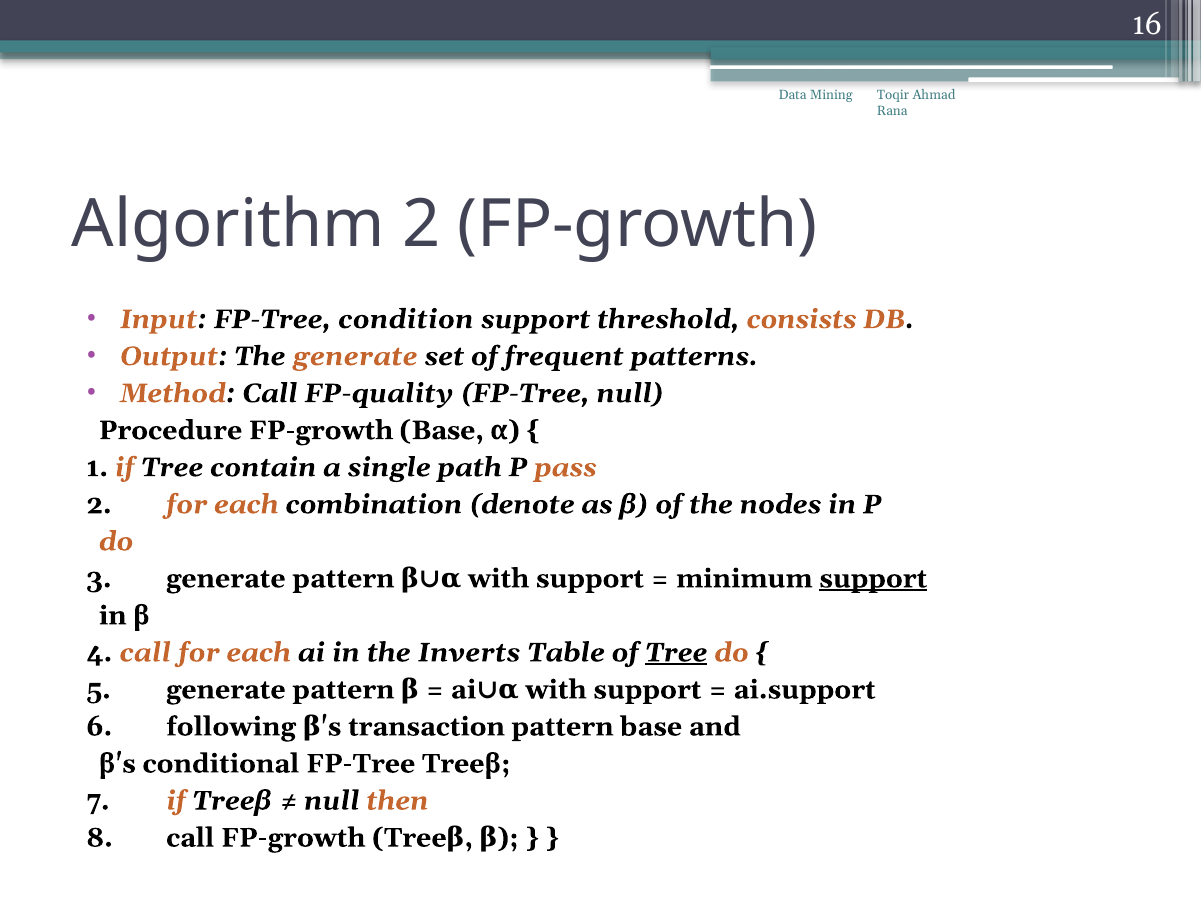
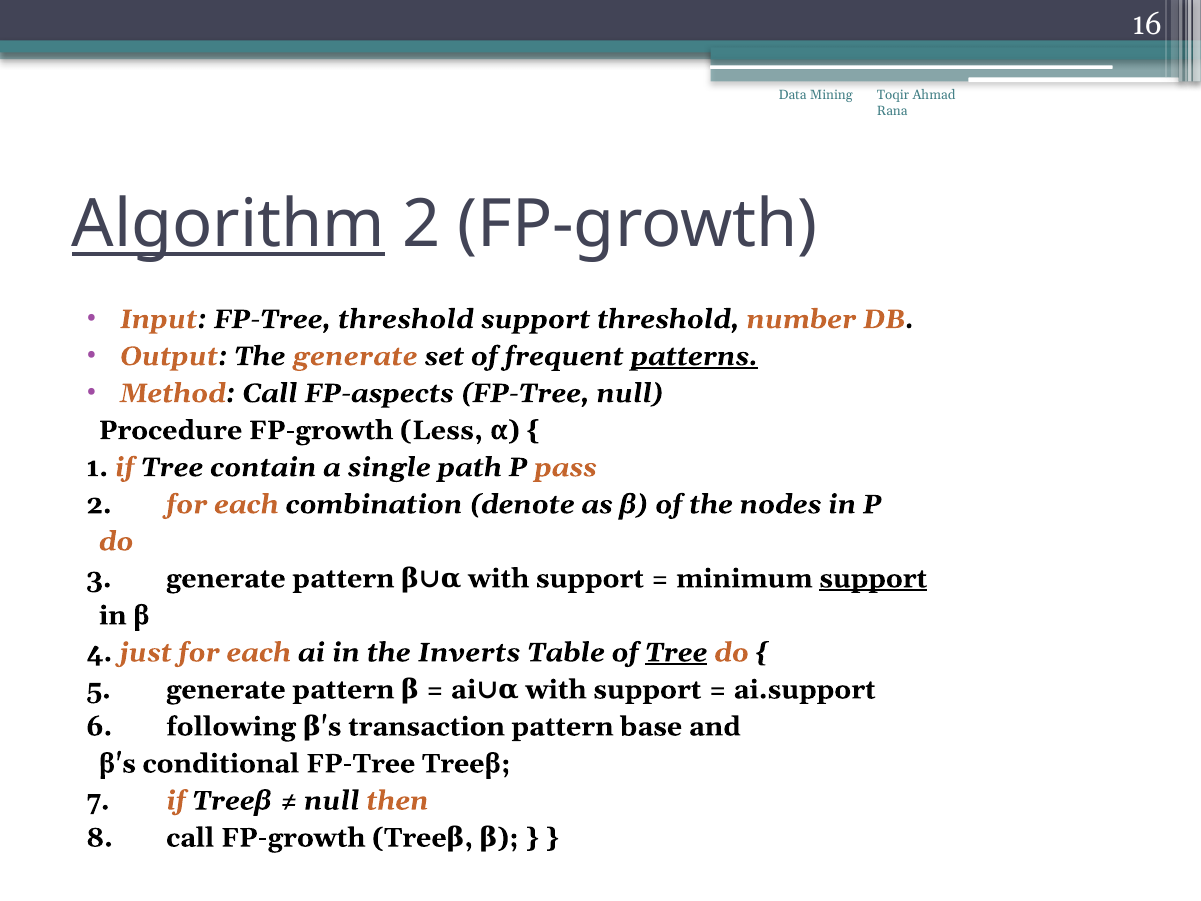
Algorithm underline: none -> present (229, 225)
FP-Tree condition: condition -> threshold (406, 319)
consists: consists -> number (801, 319)
patterns underline: none -> present (694, 356)
FP-quality: FP-quality -> FP-aspects (379, 393)
FP-growth Base: Base -> Less (441, 430)
4 call: call -> just (145, 652)
